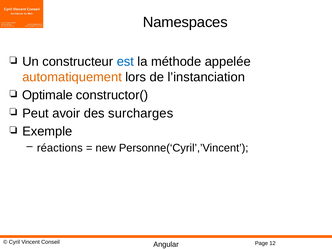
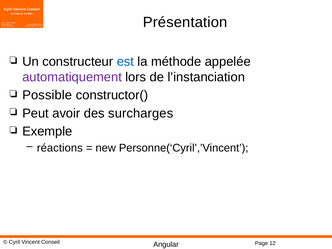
Namespaces: Namespaces -> Présentation (185, 22)
automatiquement colour: orange -> purple (72, 77)
Optimale: Optimale -> Possible (47, 95)
